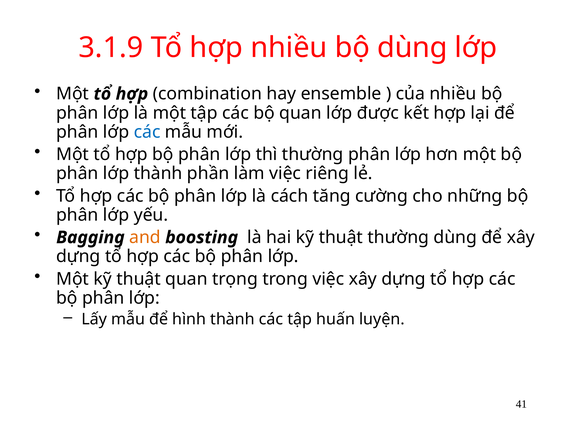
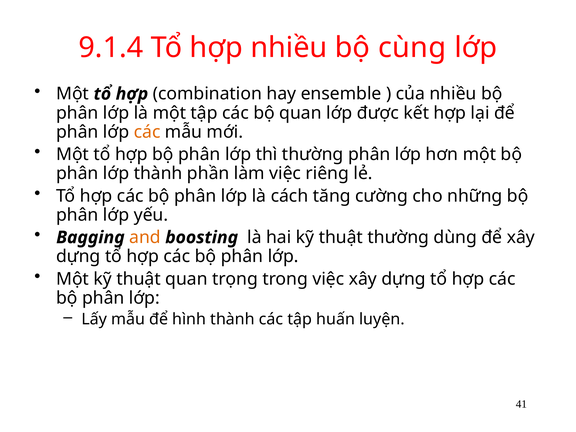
3.1.9: 3.1.9 -> 9.1.4 (111, 48)
bộ dùng: dùng -> cùng (412, 48)
các colour: blue -> orange (147, 132)
